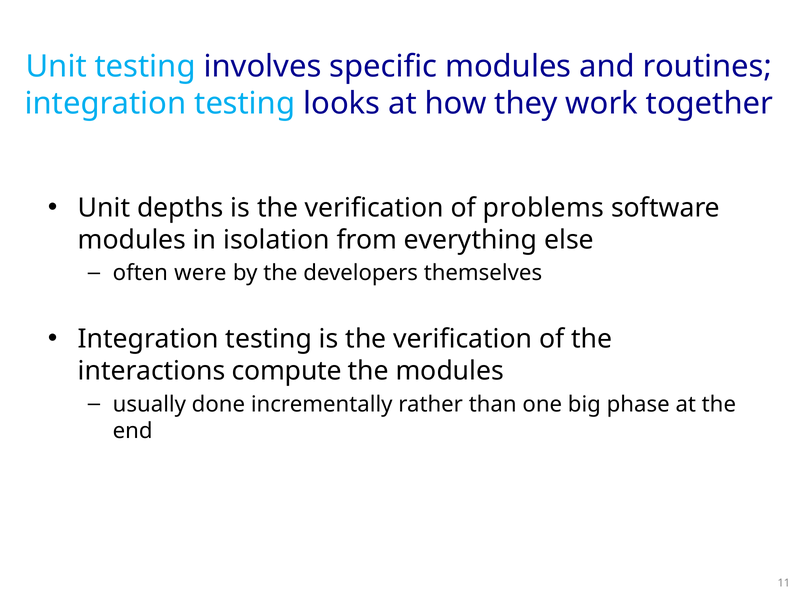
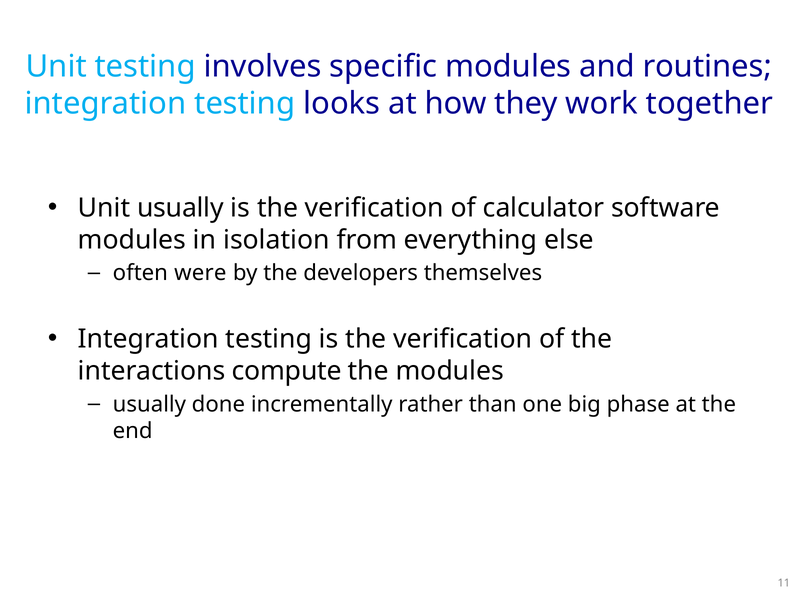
Unit depths: depths -> usually (180, 208)
problems: problems -> calculator (544, 208)
